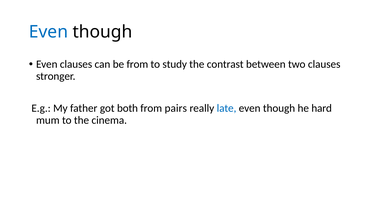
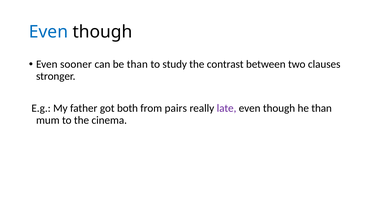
Even clauses: clauses -> sooner (76, 64)
be from: from -> than (137, 64)
late colour: blue -> purple (227, 108)
he hard: hard -> than (322, 108)
